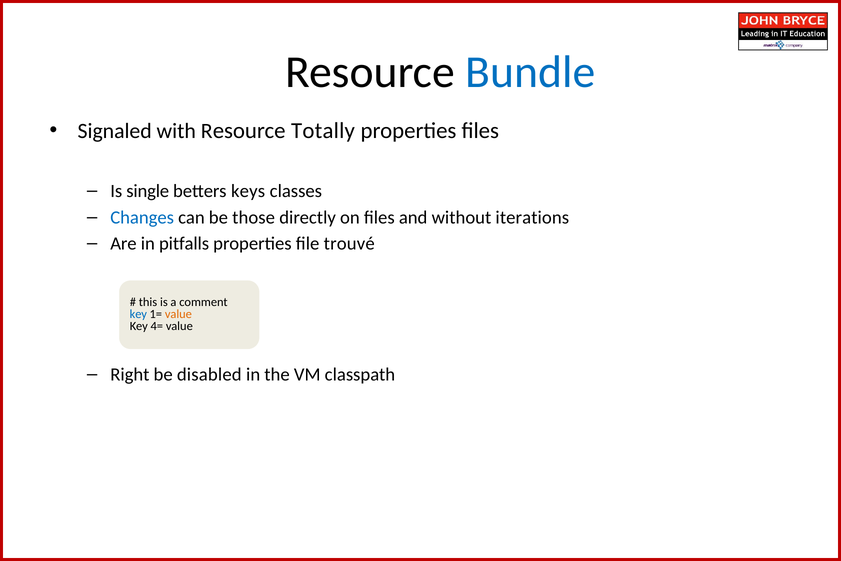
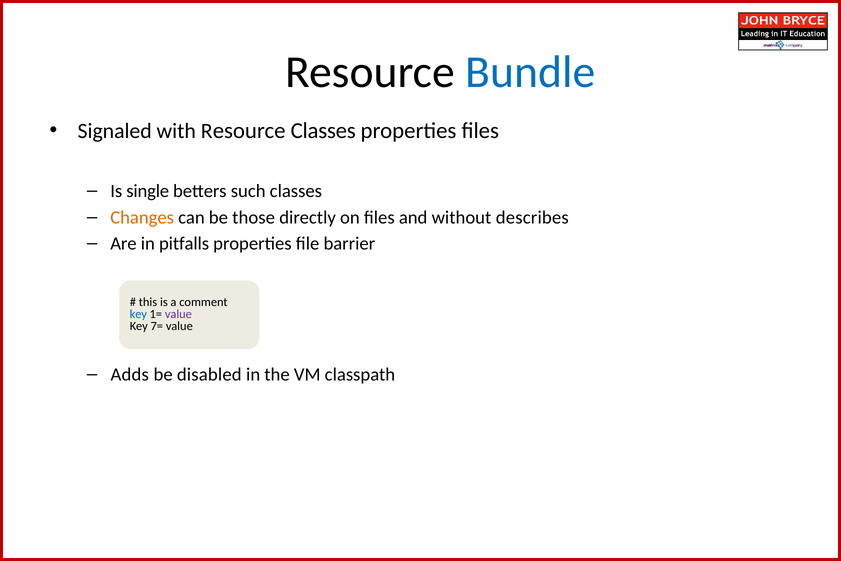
Resource Totally: Totally -> Classes (323, 131)
keys: keys -> such (248, 191)
Changes colour: blue -> orange (142, 217)
iterations: iterations -> describes (532, 217)
trouvé: trouvé -> barrier (349, 243)
value colour: orange -> purple (178, 314)
4=: 4= -> 7= (157, 326)
Right: Right -> Adds (130, 374)
